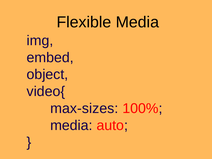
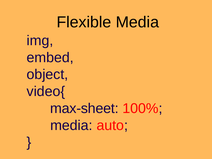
max-sizes: max-sizes -> max-sheet (84, 108)
